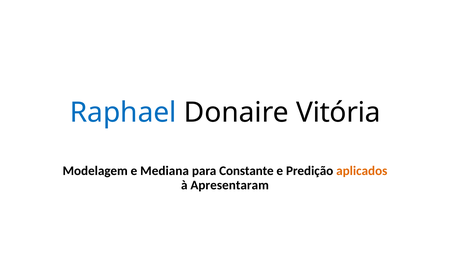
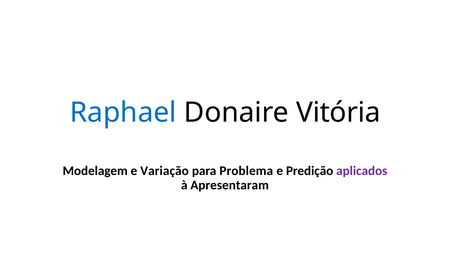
Mediana: Mediana -> Variação (165, 171)
Constante: Constante -> Problema (246, 171)
aplicados colour: orange -> purple (362, 171)
